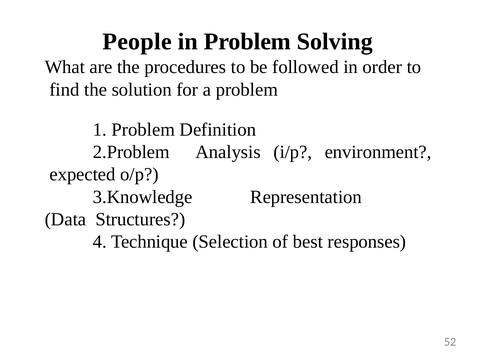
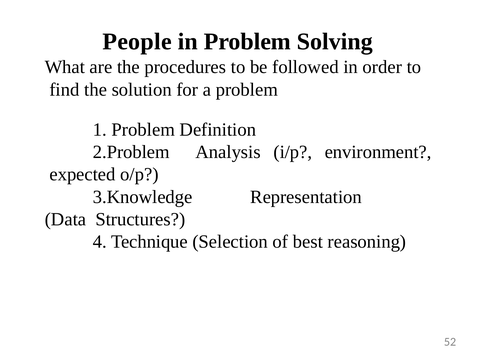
responses: responses -> reasoning (367, 242)
